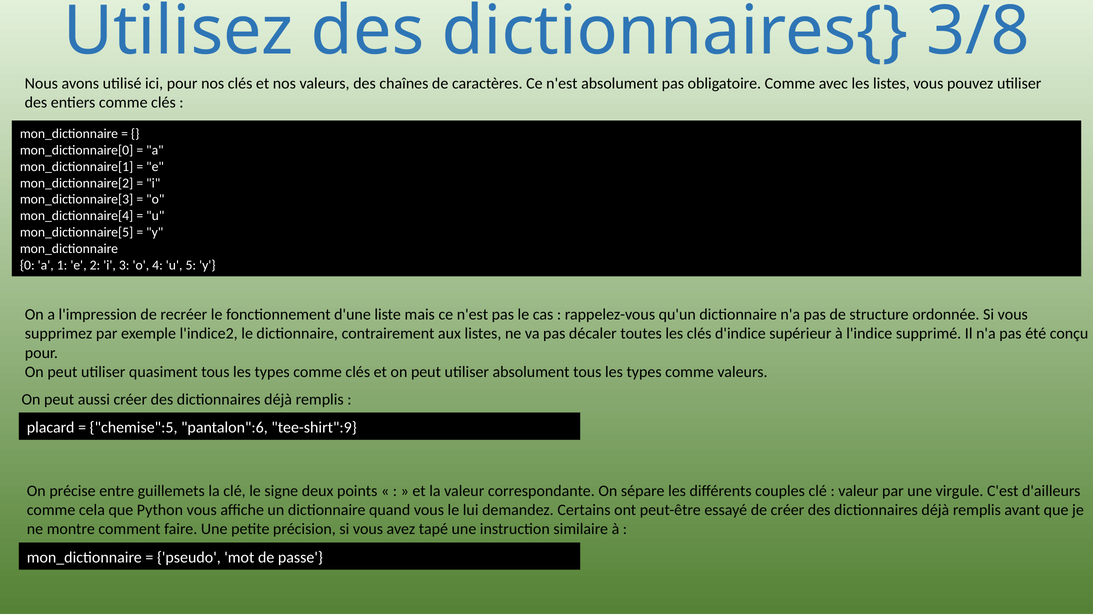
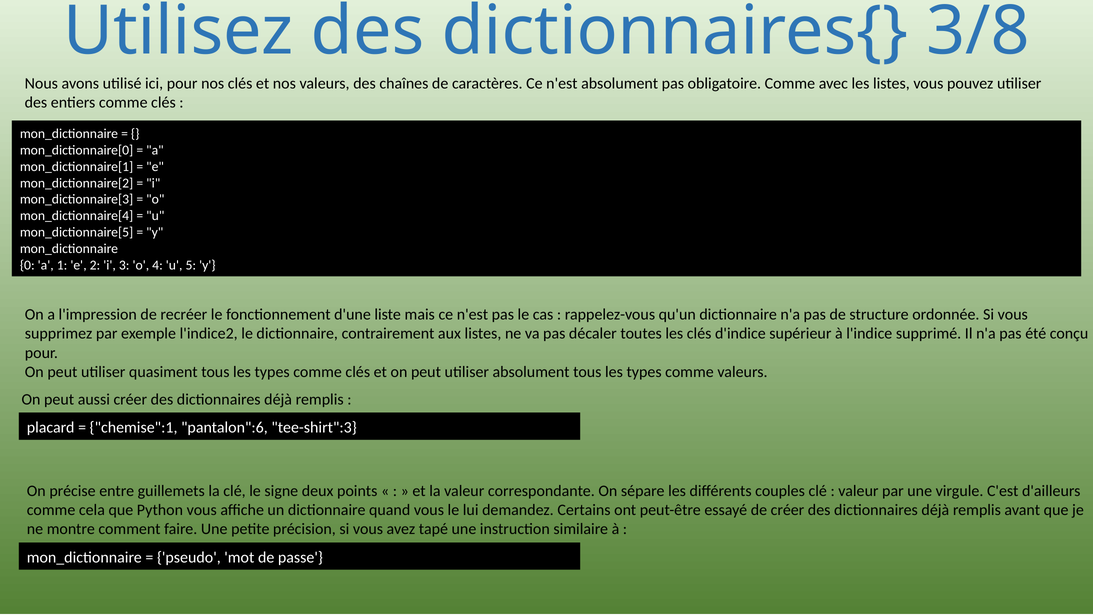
chemise":5: chemise":5 -> chemise":1 (134, 427)
tee-shirt":9: tee-shirt":9 -> tee-shirt":3 (314, 427)
